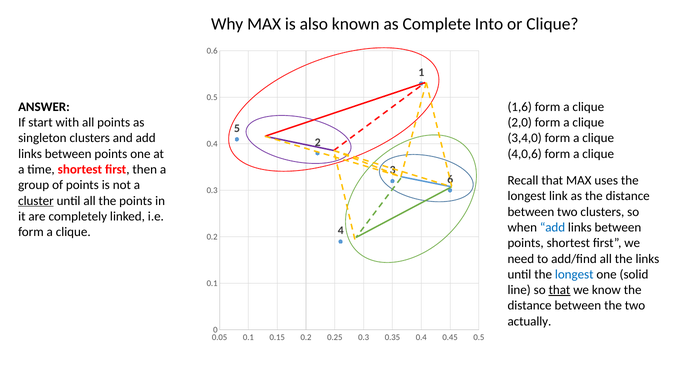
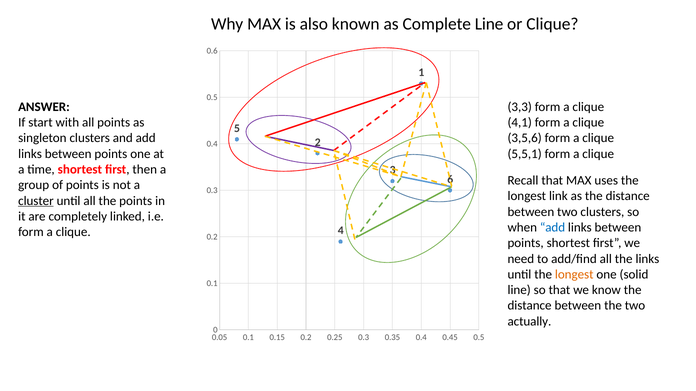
Complete Into: Into -> Line (489, 24)
1,6: 1,6 -> 3,3 (520, 107)
2,0: 2,0 -> 4,1 (520, 123)
3,4,0: 3,4,0 -> 3,5,6 (525, 138)
4,0,6: 4,0,6 -> 5,5,1 (525, 154)
longest colour: blue -> orange (574, 275)
that underline: present -> none (559, 290)
